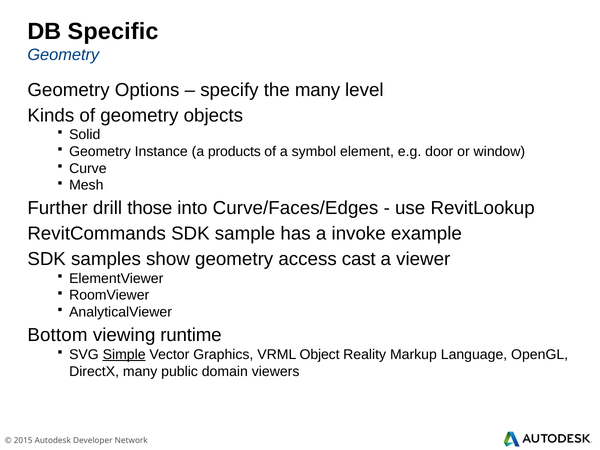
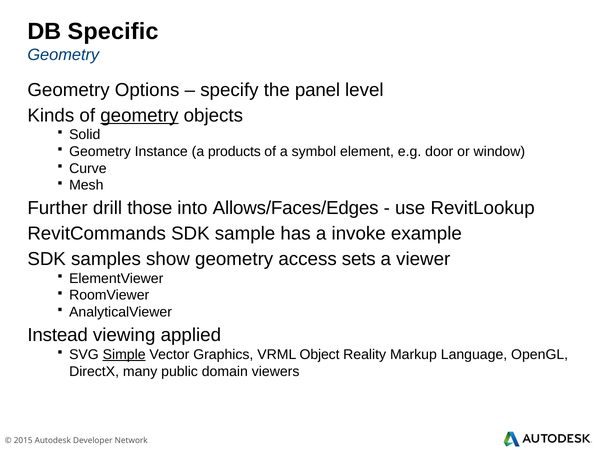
the many: many -> panel (318, 90)
geometry underline: none -> present (139, 115)
Curve/Faces/Edges: Curve/Faces/Edges -> Allows/Faces/Edges (296, 208)
cast: cast -> sets (359, 259)
Bottom: Bottom -> Instead (58, 335)
runtime: runtime -> applied (191, 335)
